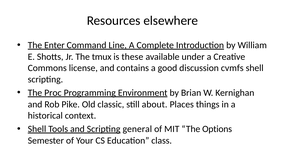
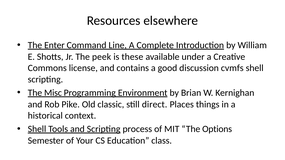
tmux: tmux -> peek (102, 57)
Proc: Proc -> Misc (53, 93)
about: about -> direct (155, 104)
general: general -> process (137, 129)
